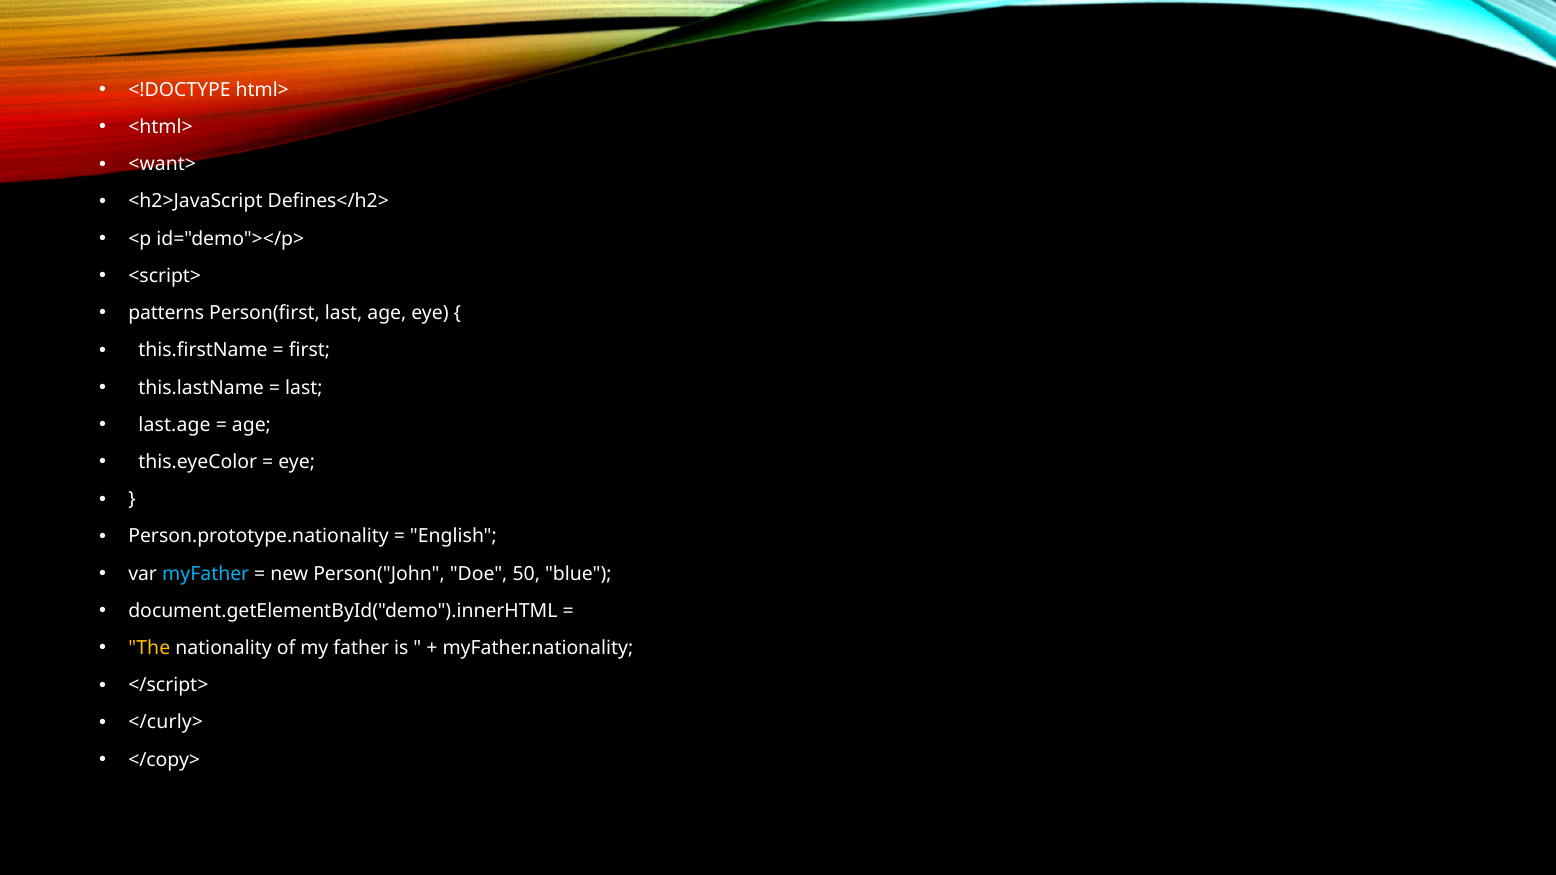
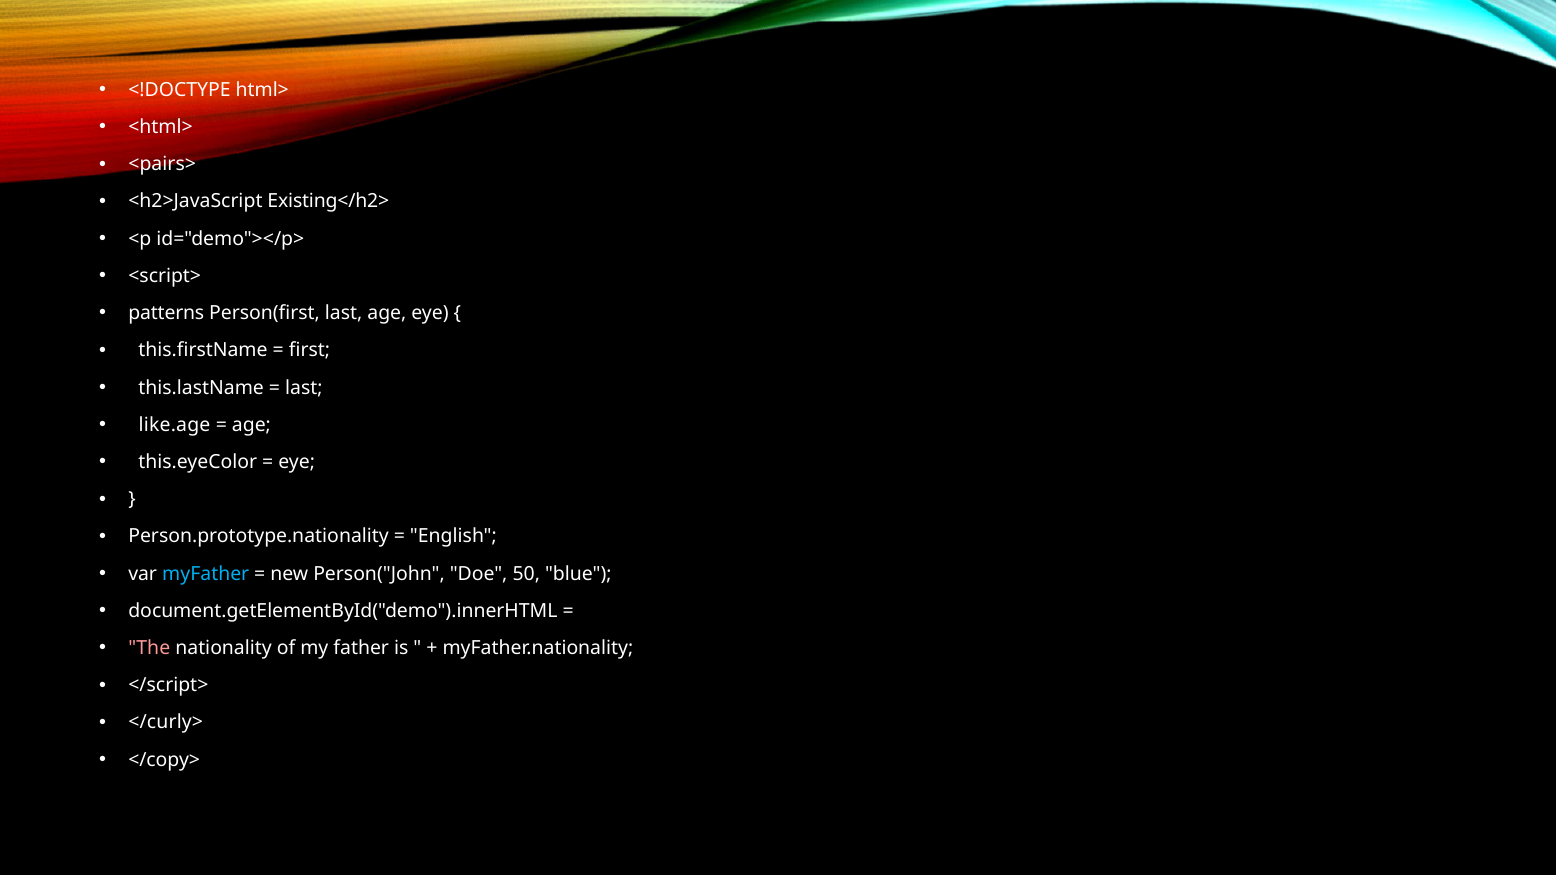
<want>: <want> -> <pairs> (162, 164)
Defines</h2>: Defines</h2> -> Existing</h2> (328, 202)
last.age: last.age -> like.age (175, 425)
The colour: yellow -> pink (149, 648)
